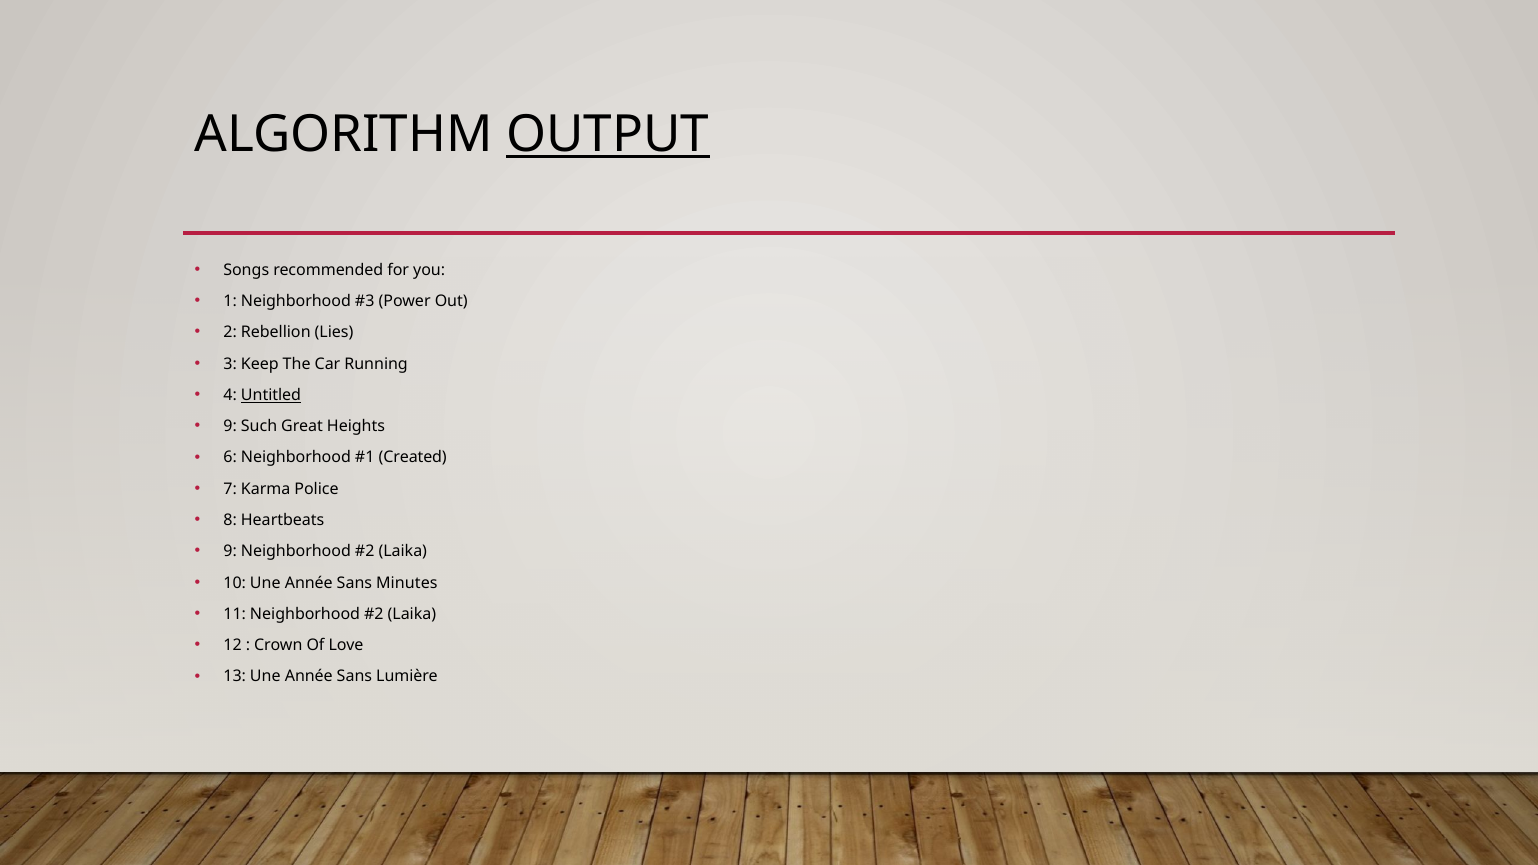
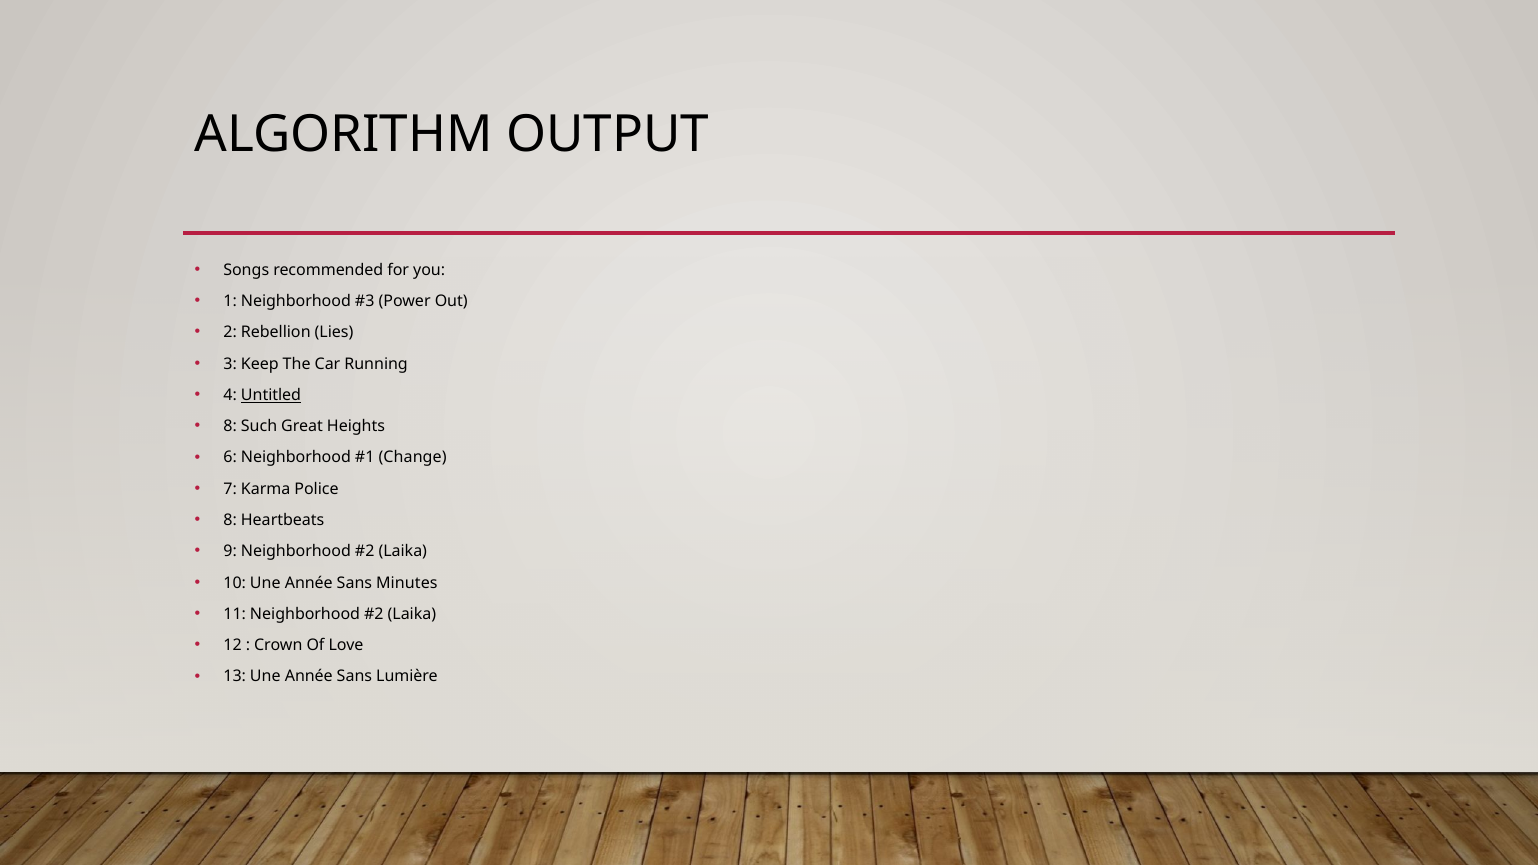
OUTPUT underline: present -> none (608, 135)
9: 9 -> 8 (230, 426)
Created: Created -> Change (413, 458)
